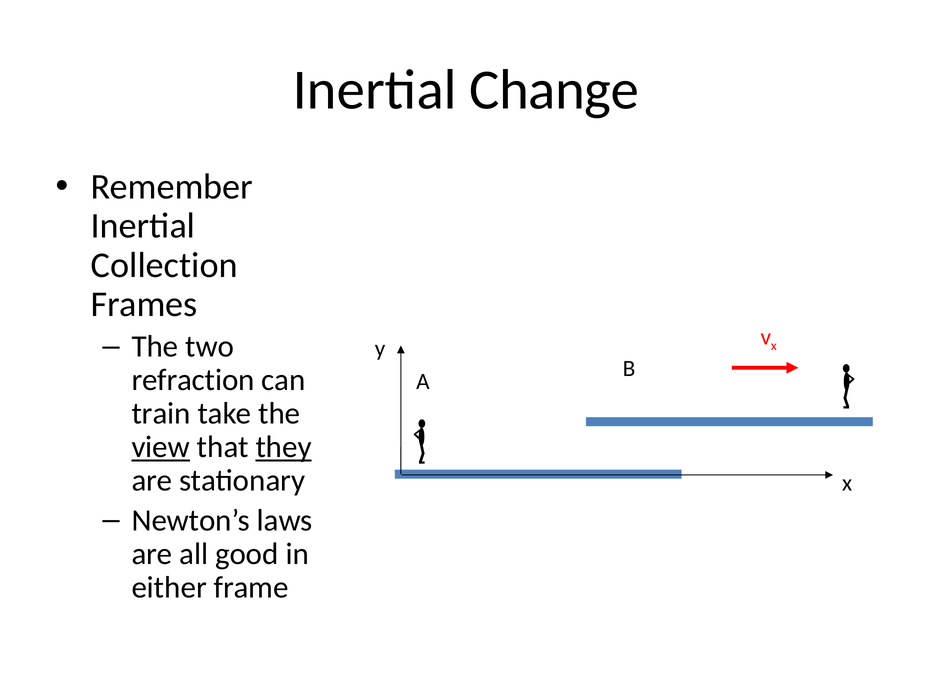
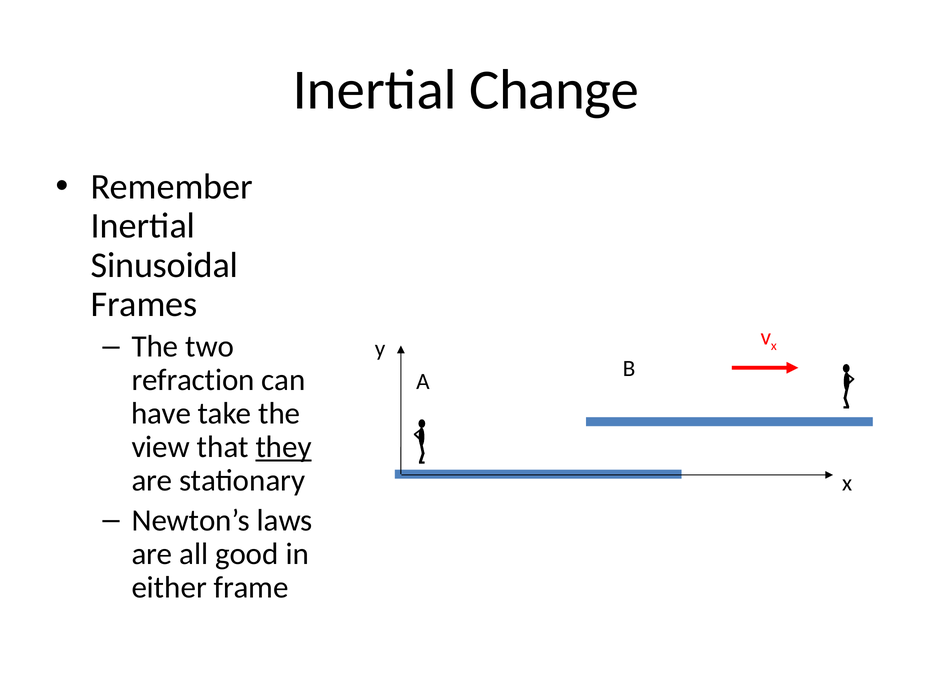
Collection: Collection -> Sinusoidal (164, 265)
train: train -> have (161, 414)
view underline: present -> none (161, 447)
